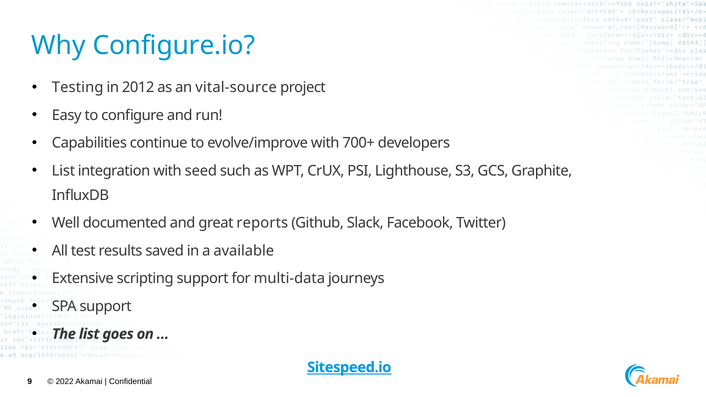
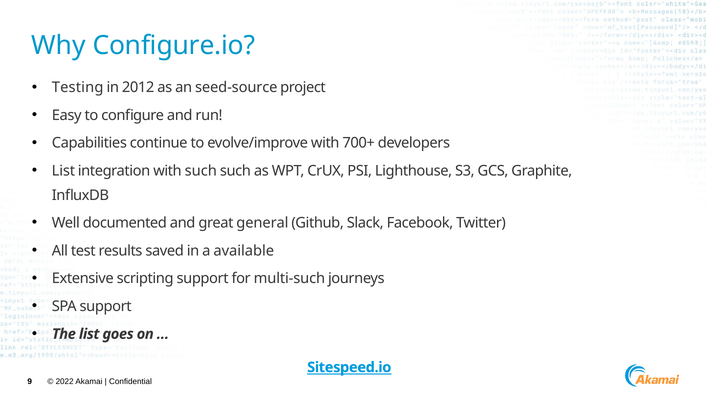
vital-source: vital-source -> seed-source (236, 88)
with seed: seed -> such (201, 171)
reports: reports -> general (262, 223)
multi-data: multi-data -> multi-such (289, 279)
